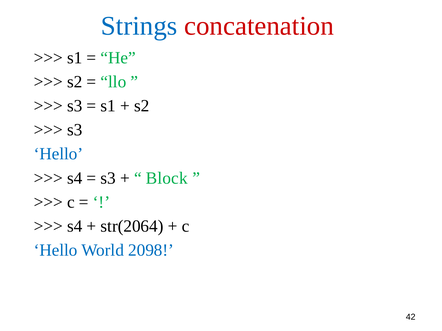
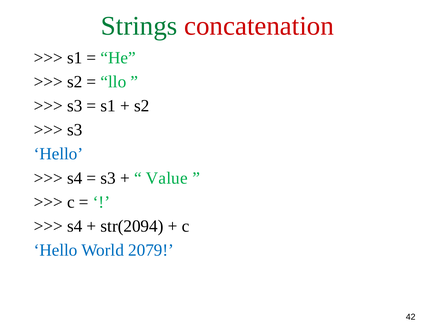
Strings colour: blue -> green (139, 26)
Block: Block -> Value (167, 178)
str(2064: str(2064 -> str(2094 (132, 226)
2098: 2098 -> 2079 (151, 251)
